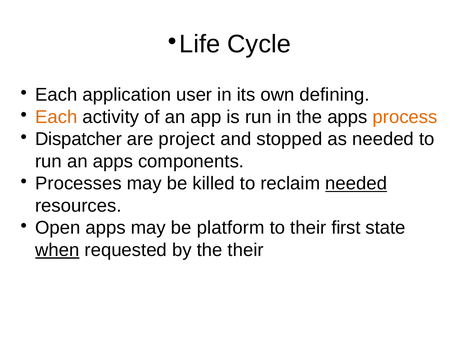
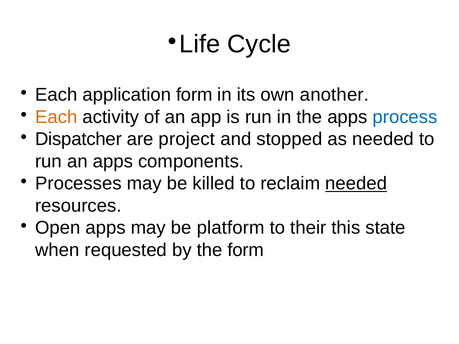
application user: user -> form (194, 95)
defining: defining -> another (334, 95)
process colour: orange -> blue (405, 117)
first: first -> this (346, 228)
when underline: present -> none (57, 250)
the their: their -> form (246, 250)
